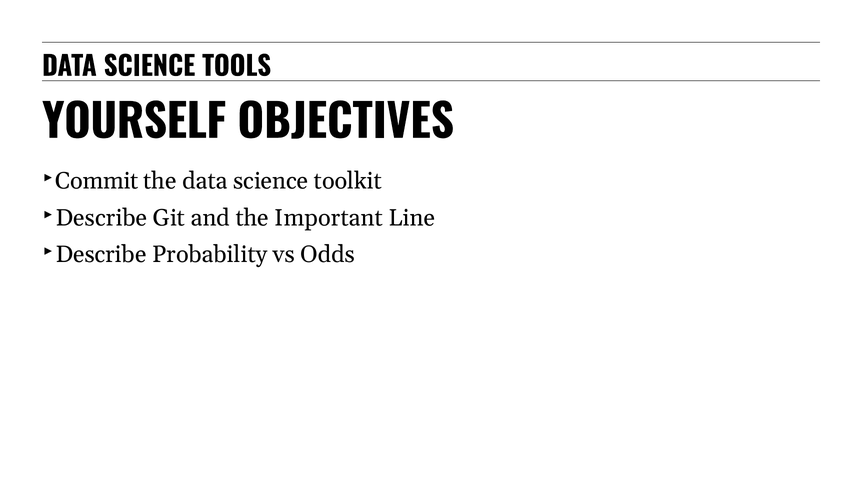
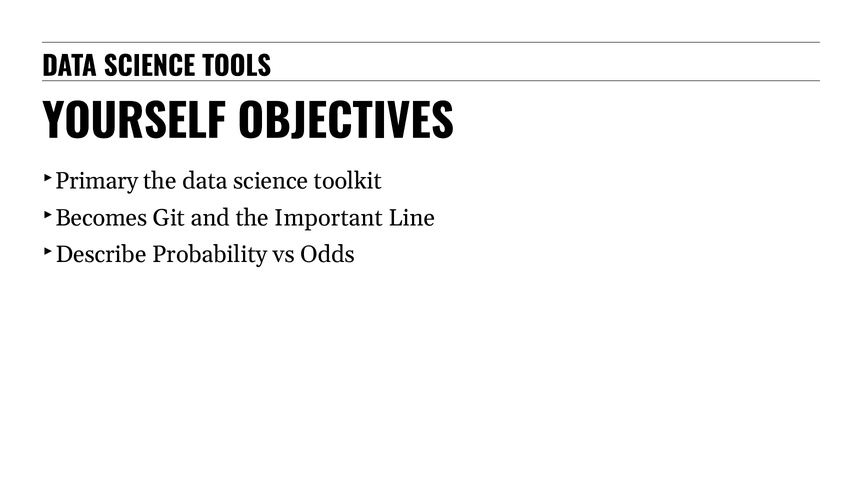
Commit: Commit -> Primary (97, 181)
Describe: Describe -> Becomes (101, 218)
